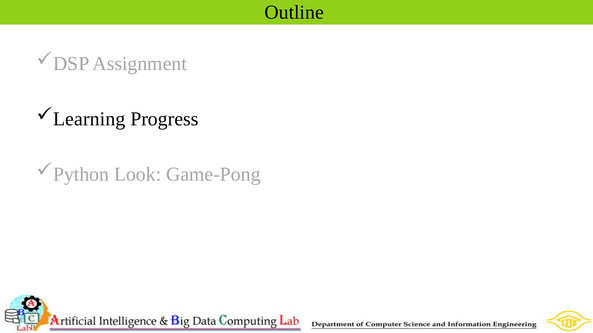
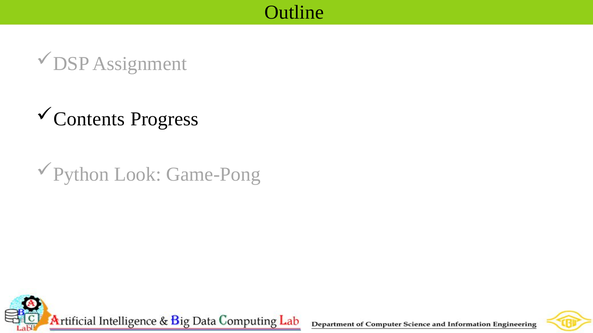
Learning: Learning -> Contents (89, 119)
